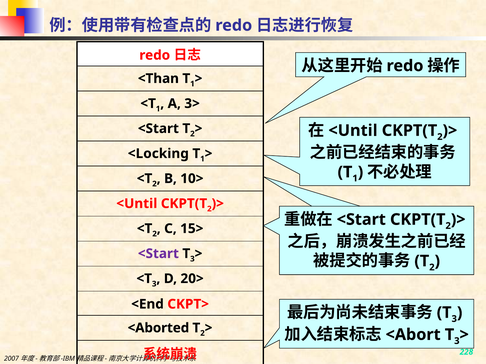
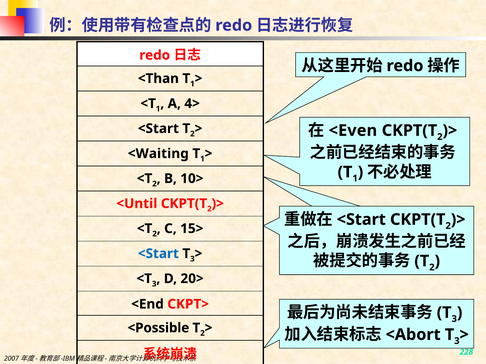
3>: 3> -> 4> (192, 104)
<Until: <Until -> <Even (353, 131)
<Locking: <Locking -> <Waiting (158, 154)
<Start colour: purple -> blue (158, 254)
<Aborted: <Aborted -> <Possible (158, 328)
